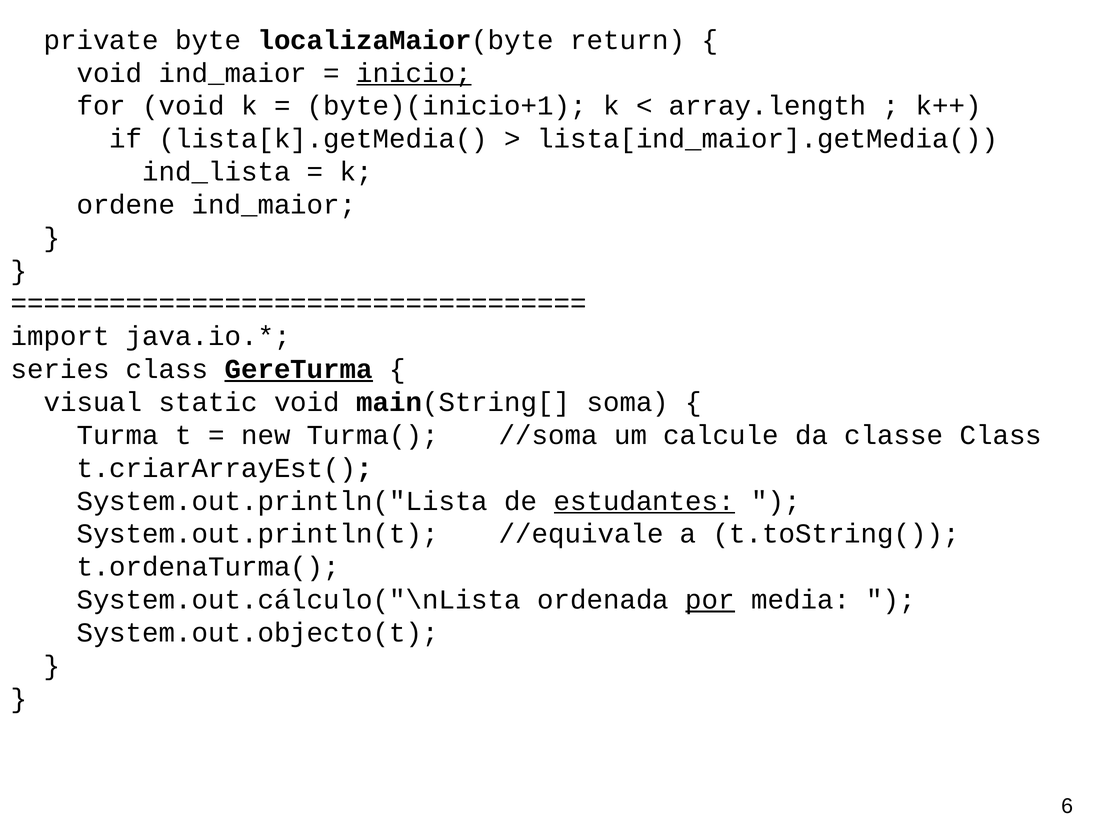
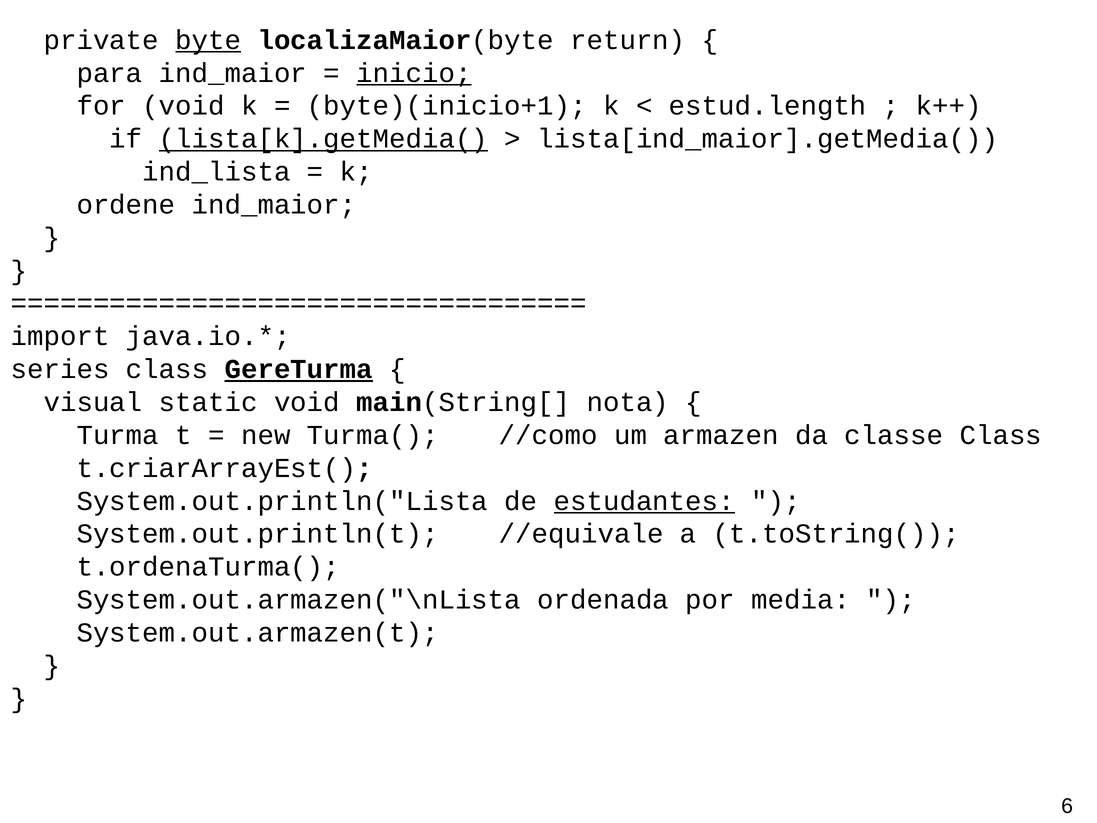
byte underline: none -> present (208, 40)
void: void -> para (109, 73)
array.length: array.length -> estud.length (768, 106)
lista[k].getMedia( underline: none -> present (323, 139)
soma: soma -> nota (628, 402)
//soma: //soma -> //como (548, 435)
calcule: calcule -> armazen (721, 435)
System.out.cálculo("\nLista: System.out.cálculo("\nLista -> System.out.armazen("\nLista (299, 600)
por underline: present -> none (710, 600)
System.out.objecto(t: System.out.objecto(t -> System.out.armazen(t (258, 632)
